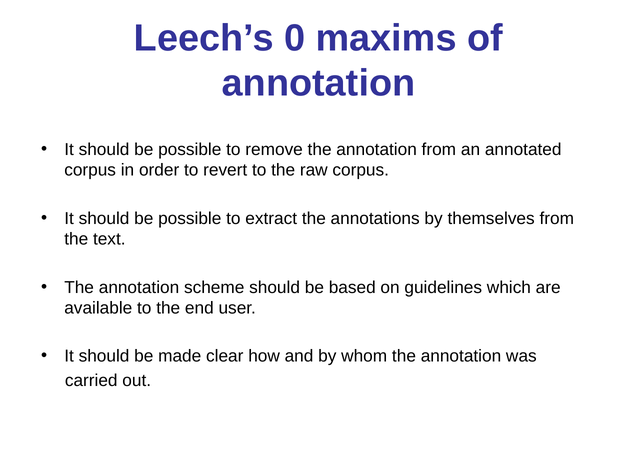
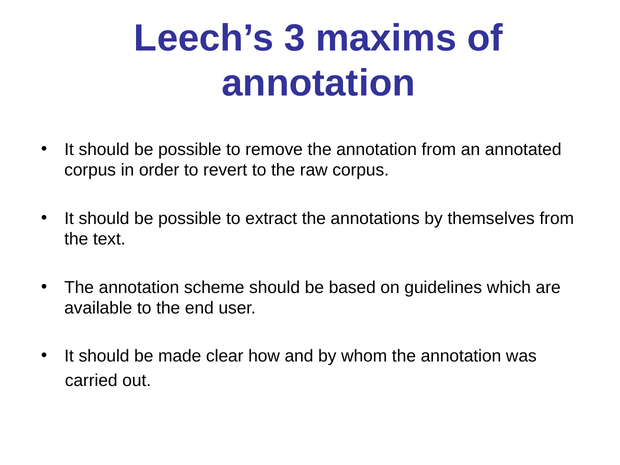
0: 0 -> 3 (295, 38)
